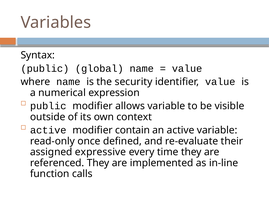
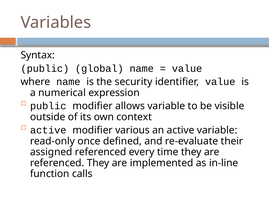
contain: contain -> various (133, 130)
assigned expressive: expressive -> referenced (101, 152)
